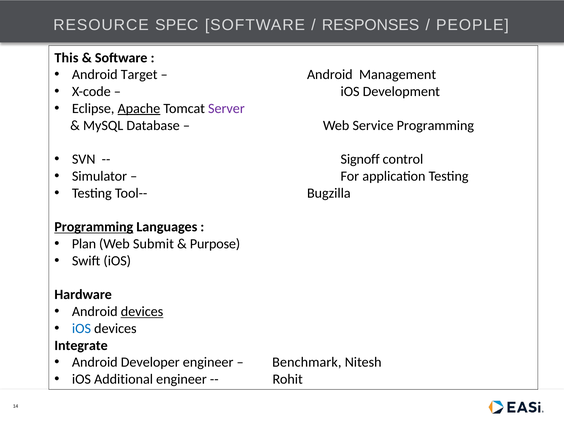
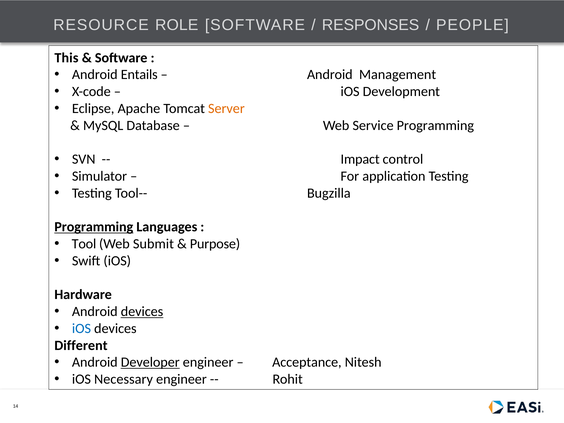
SPEC: SPEC -> ROLE (177, 25)
Target: Target -> Entails (139, 75)
Apache underline: present -> none (139, 109)
Server colour: purple -> orange (226, 109)
Signoff: Signoff -> Impact (360, 159)
Plan: Plan -> Tool (84, 244)
Integrate: Integrate -> Different (81, 345)
Developer underline: none -> present (150, 362)
Benchmark: Benchmark -> Acceptance (307, 362)
Additional: Additional -> Necessary (124, 379)
